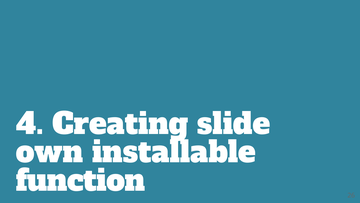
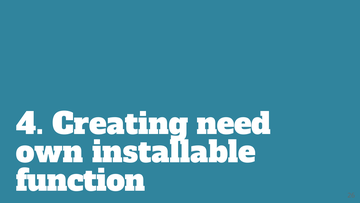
slide: slide -> need (234, 124)
